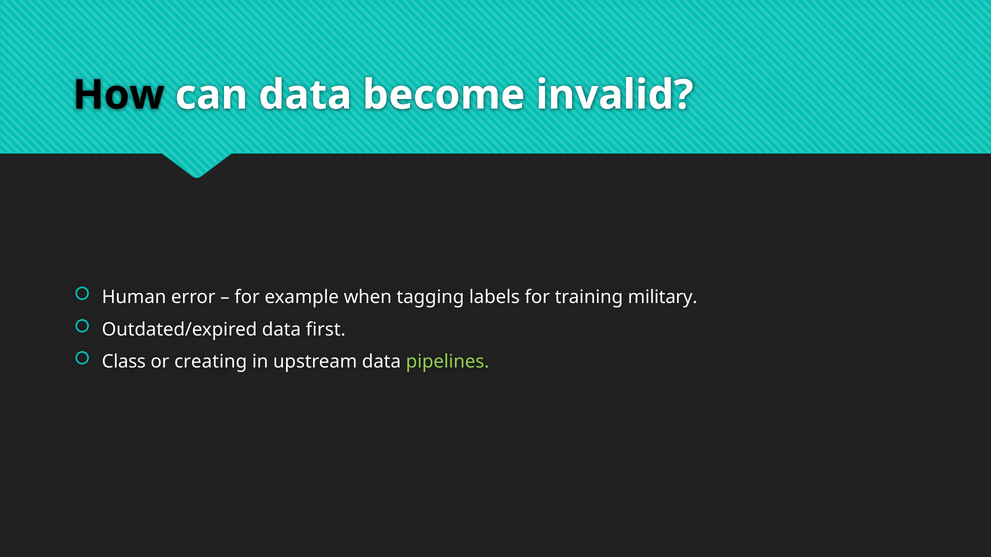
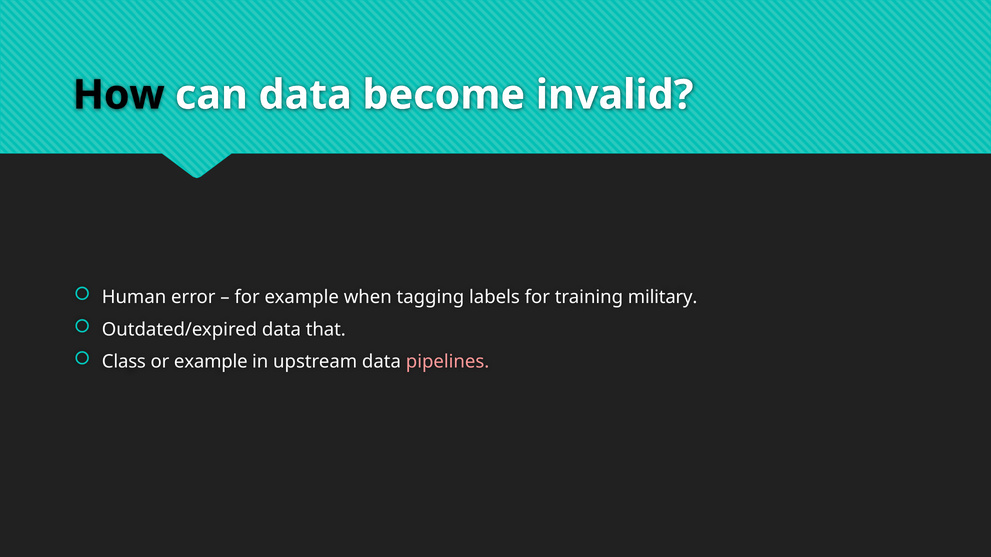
first: first -> that (326, 330)
or creating: creating -> example (211, 362)
pipelines colour: light green -> pink (448, 362)
